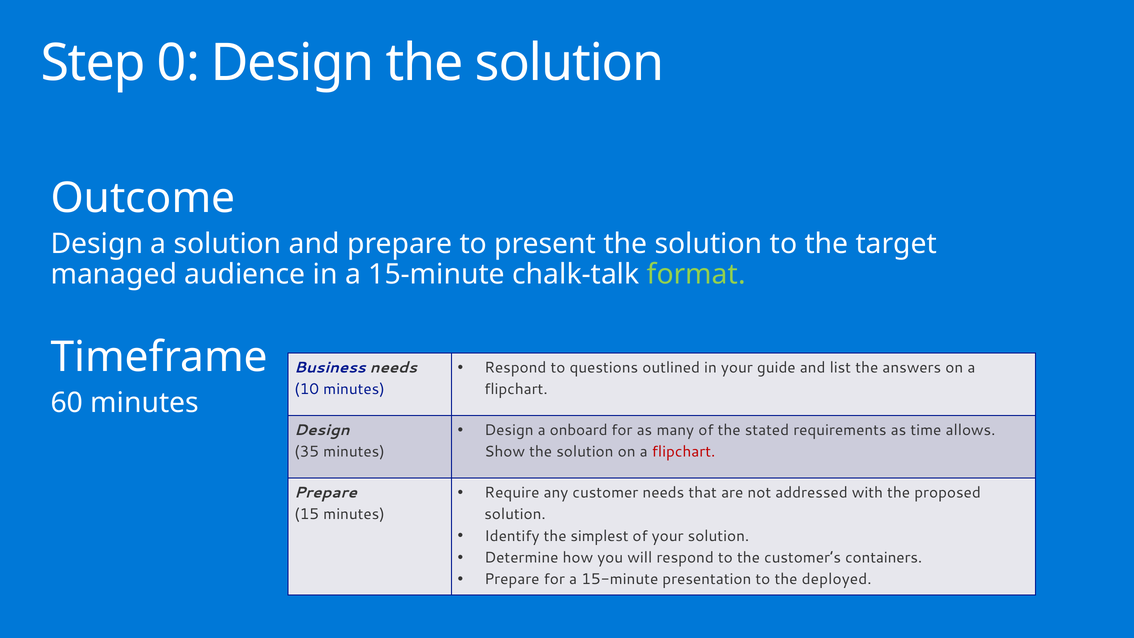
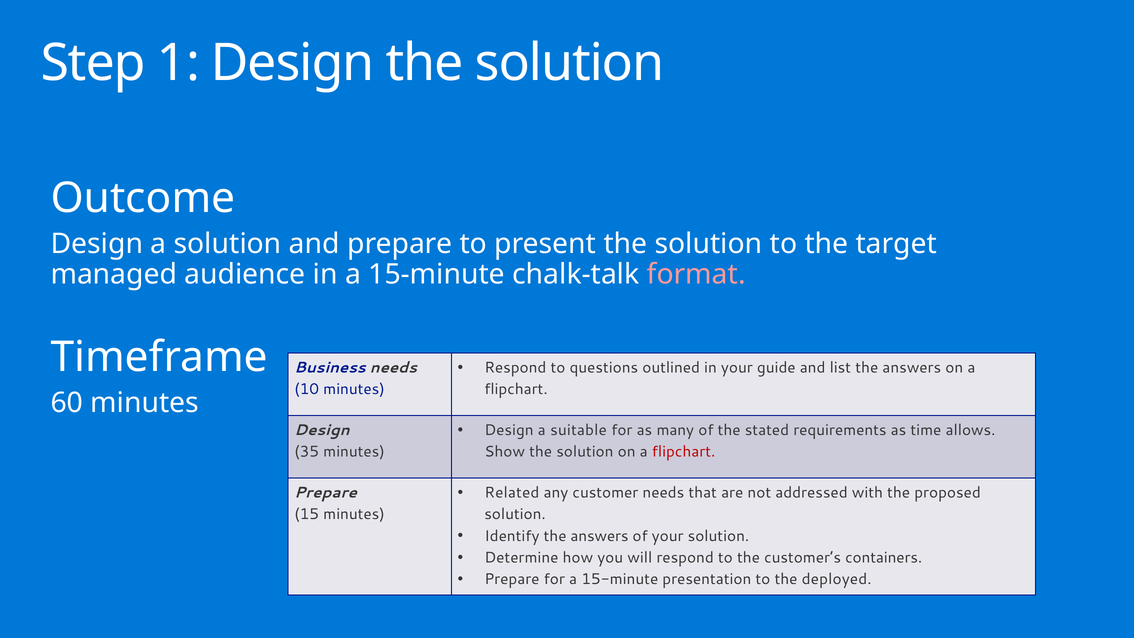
0: 0 -> 1 (179, 63)
format colour: light green -> pink (696, 274)
onboard: onboard -> suitable (578, 430)
Require: Require -> Related (512, 492)
Identify the simplest: simplest -> answers (600, 536)
